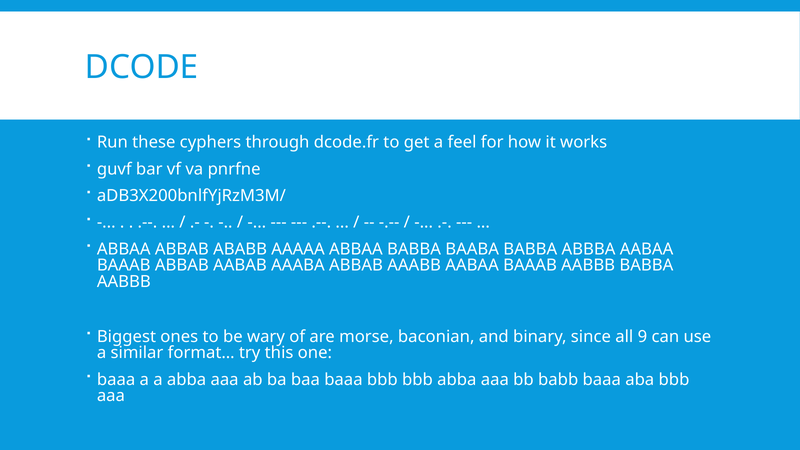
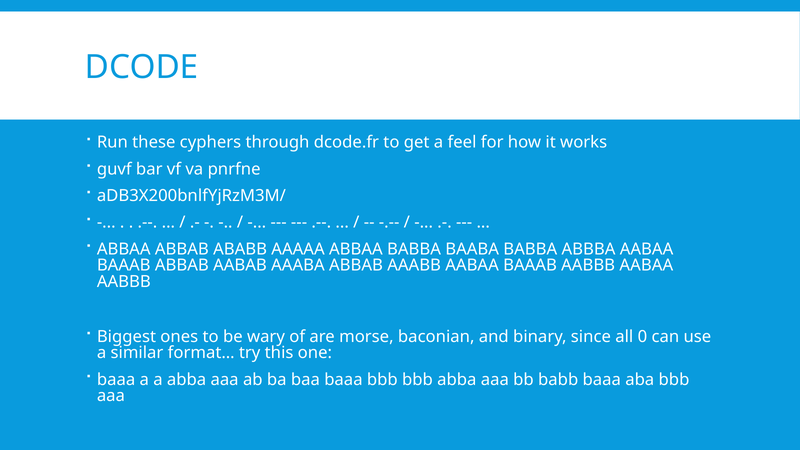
AABBB BABBA: BABBA -> AABAA (646, 265)
9: 9 -> 0 (642, 337)
